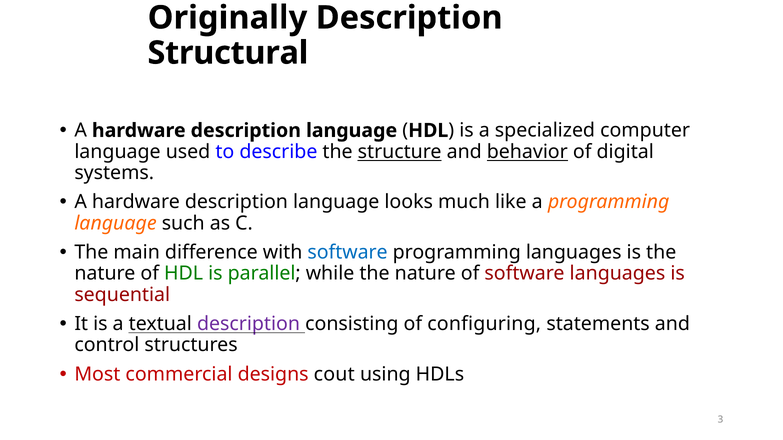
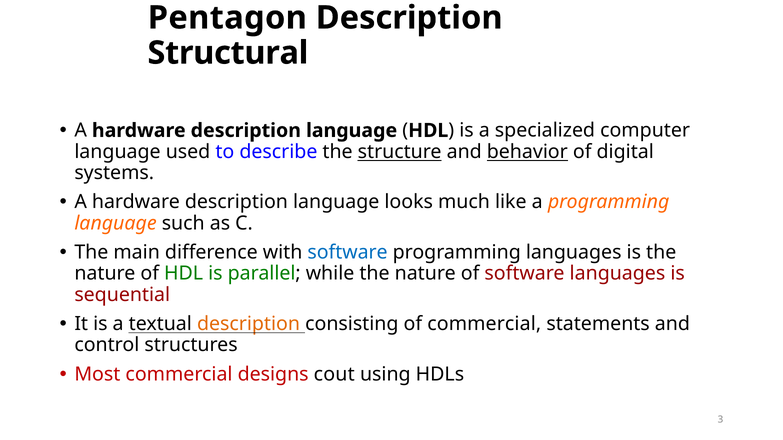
Originally: Originally -> Pentagon (227, 18)
description colour: purple -> orange (249, 324)
of configuring: configuring -> commercial (484, 324)
